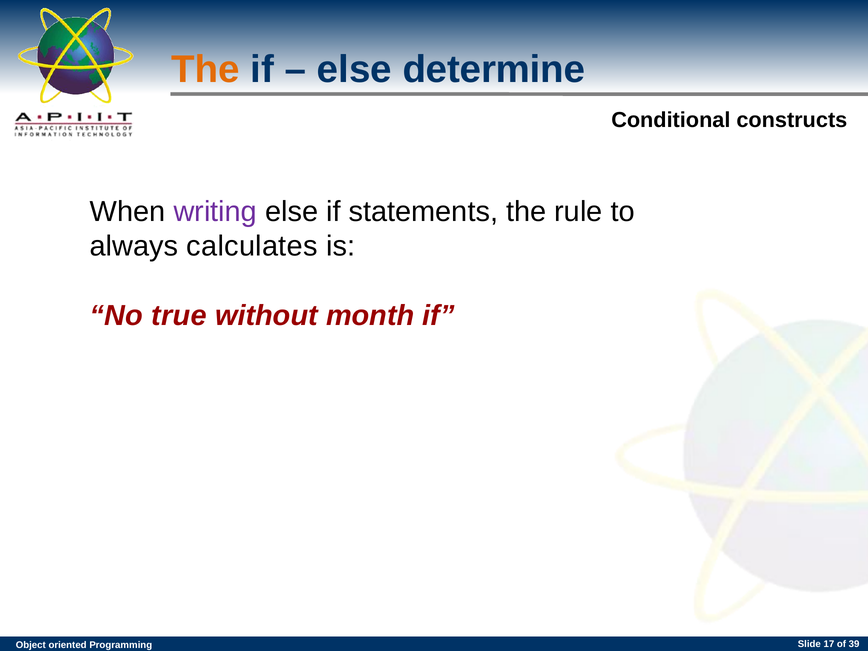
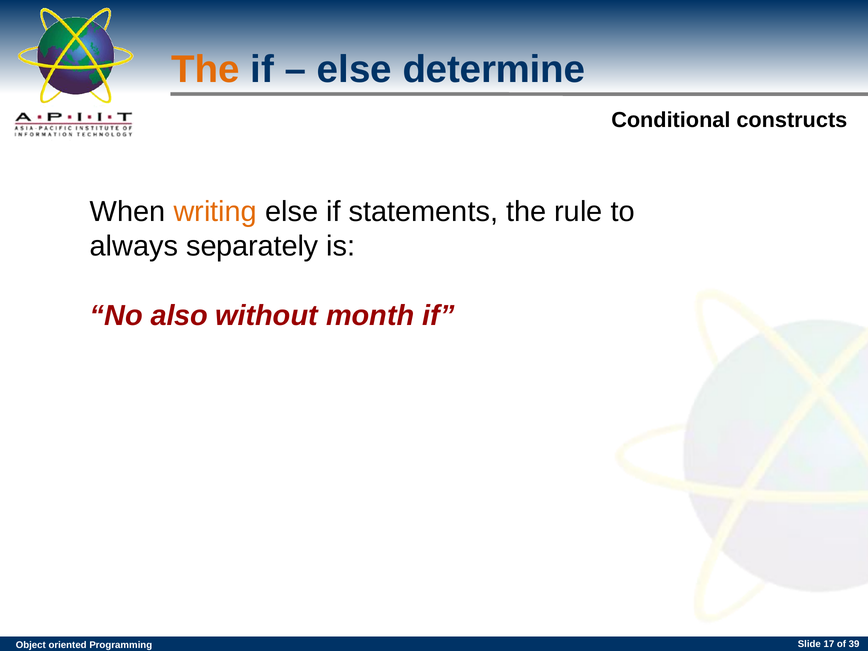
writing colour: purple -> orange (215, 212)
calculates: calculates -> separately (252, 246)
true: true -> also (179, 316)
